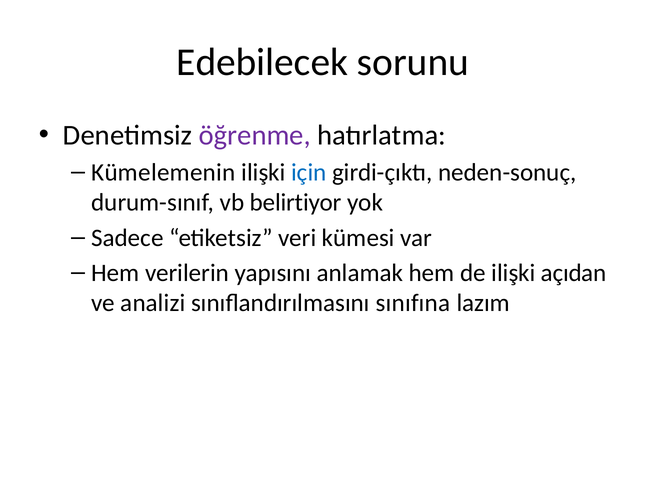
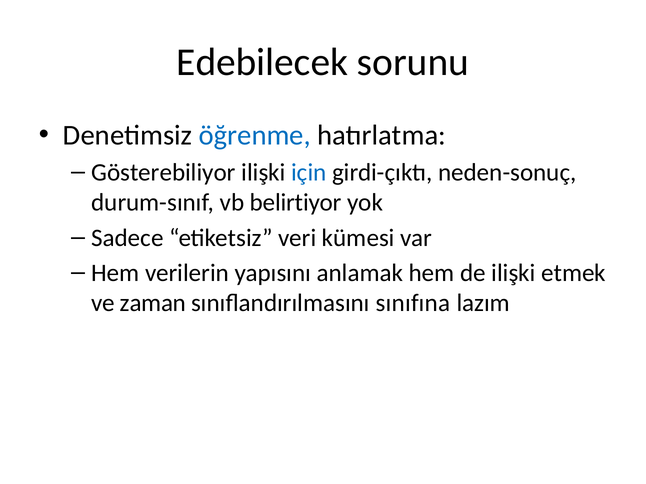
öğrenme colour: purple -> blue (255, 136)
Kümelemenin: Kümelemenin -> Gösterebiliyor (163, 173)
açıdan: açıdan -> etmek (574, 273)
analizi: analizi -> zaman (153, 303)
